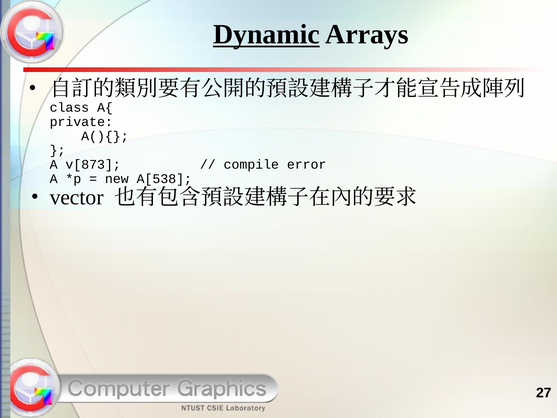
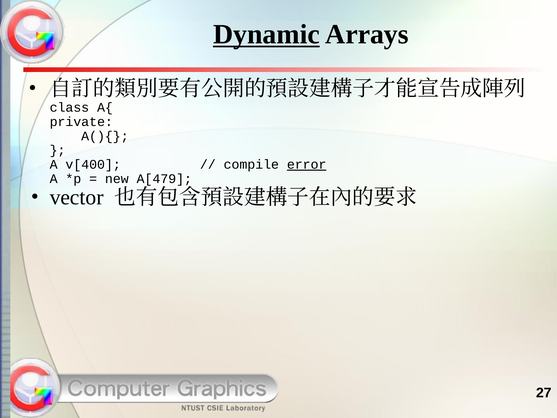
v[873: v[873 -> v[400 (93, 164)
error underline: none -> present (307, 164)
A[538: A[538 -> A[479 (164, 179)
